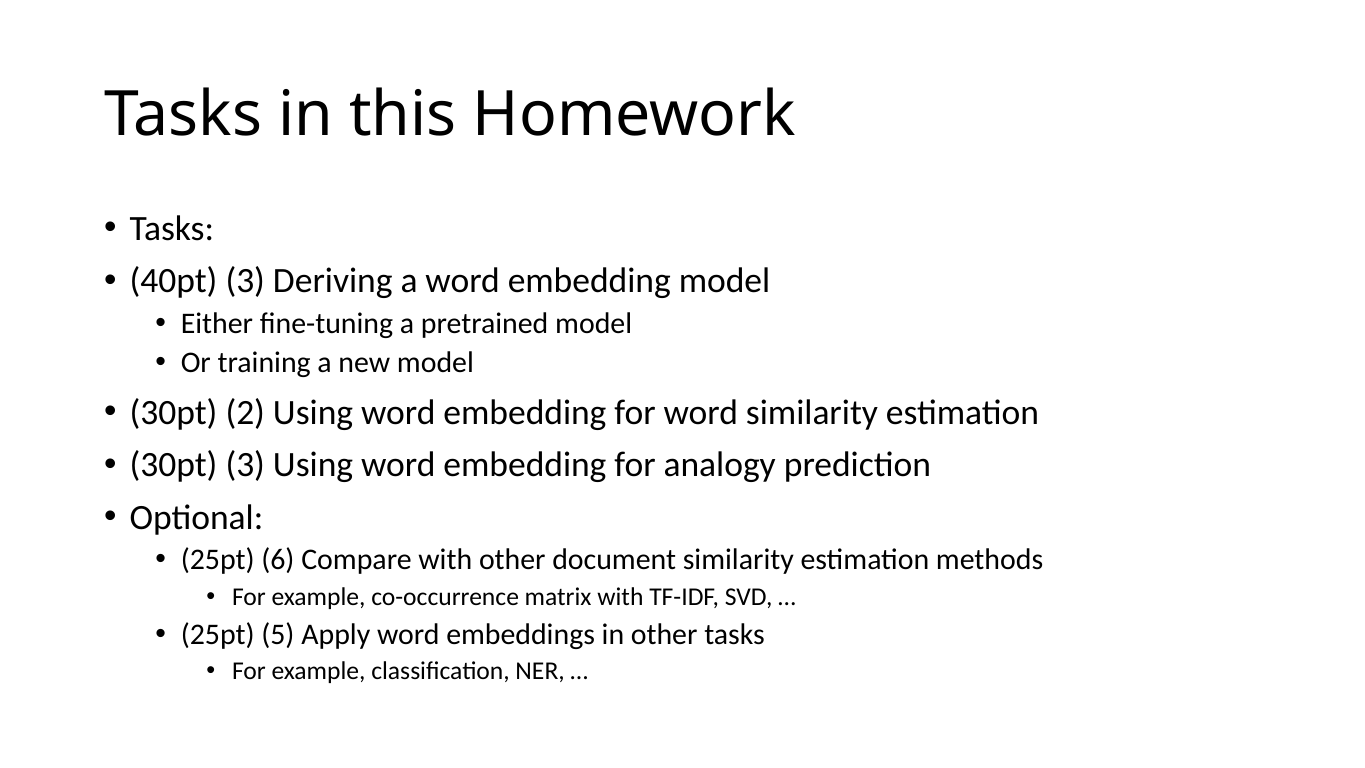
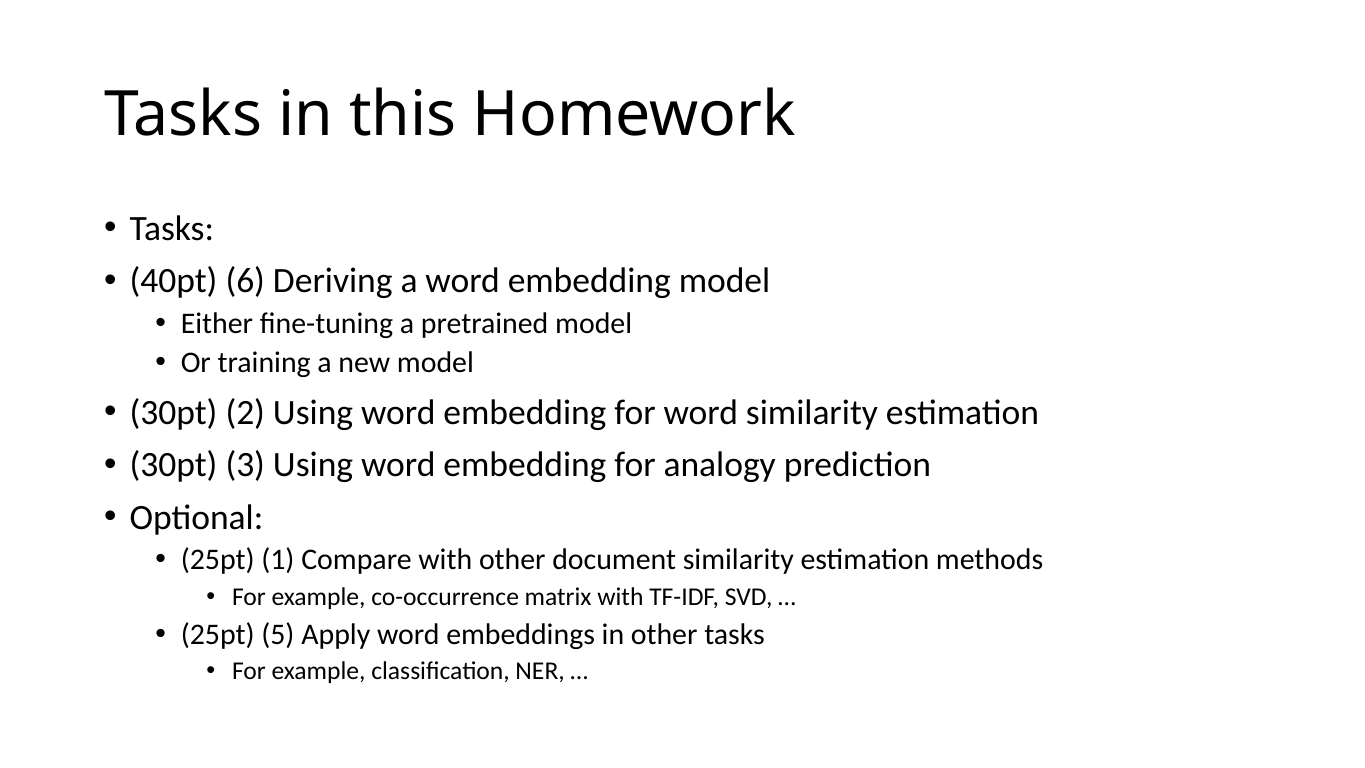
40pt 3: 3 -> 6 (245, 281)
6: 6 -> 1 (278, 560)
